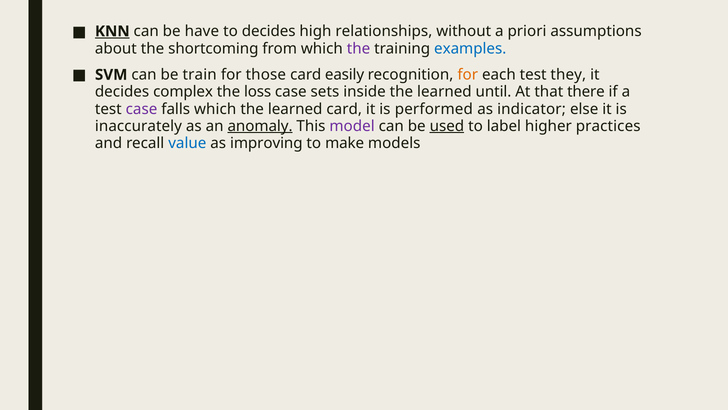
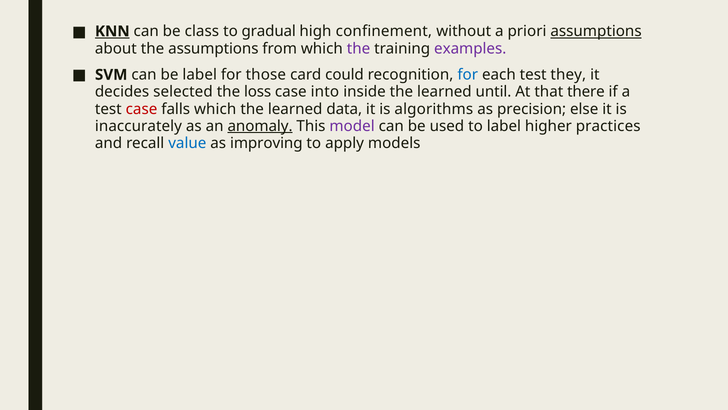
have: have -> class (202, 31)
to decides: decides -> gradual (269, 31)
relationships: relationships -> confinement (384, 31)
assumptions underline: none -> present (596, 31)
the shortcoming: shortcoming -> assumptions (213, 48)
examples colour: blue -> purple (470, 48)
be train: train -> label (200, 75)
easily: easily -> could (345, 75)
for colour: orange -> blue (468, 75)
complex: complex -> selected (183, 92)
sets: sets -> into (325, 92)
case colour: purple -> red (142, 109)
learned card: card -> data (344, 109)
performed: performed -> algorithms (434, 109)
indicator: indicator -> precision (532, 109)
used underline: present -> none (447, 126)
make: make -> apply (345, 143)
